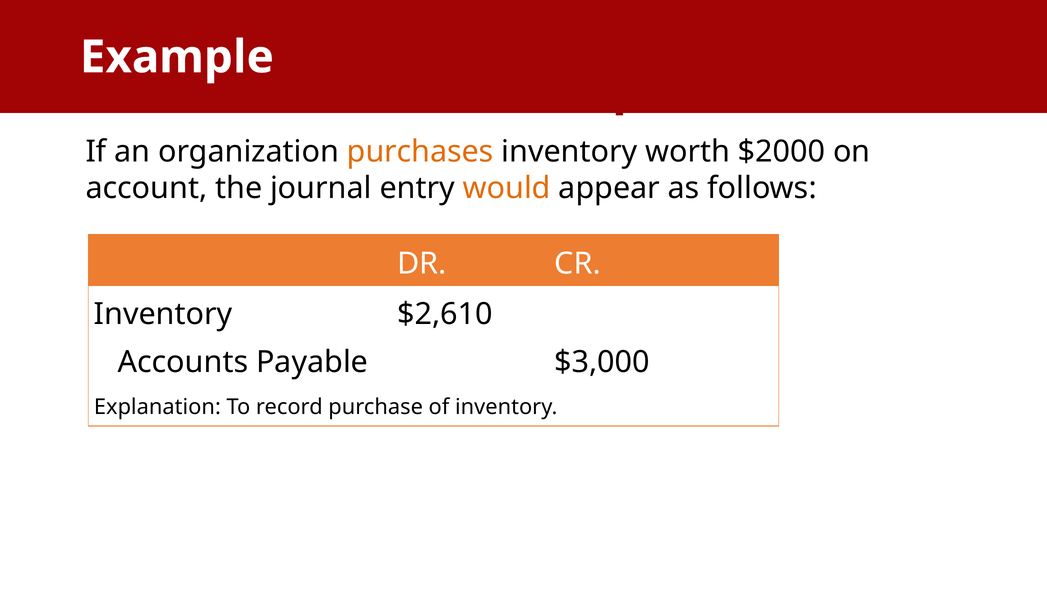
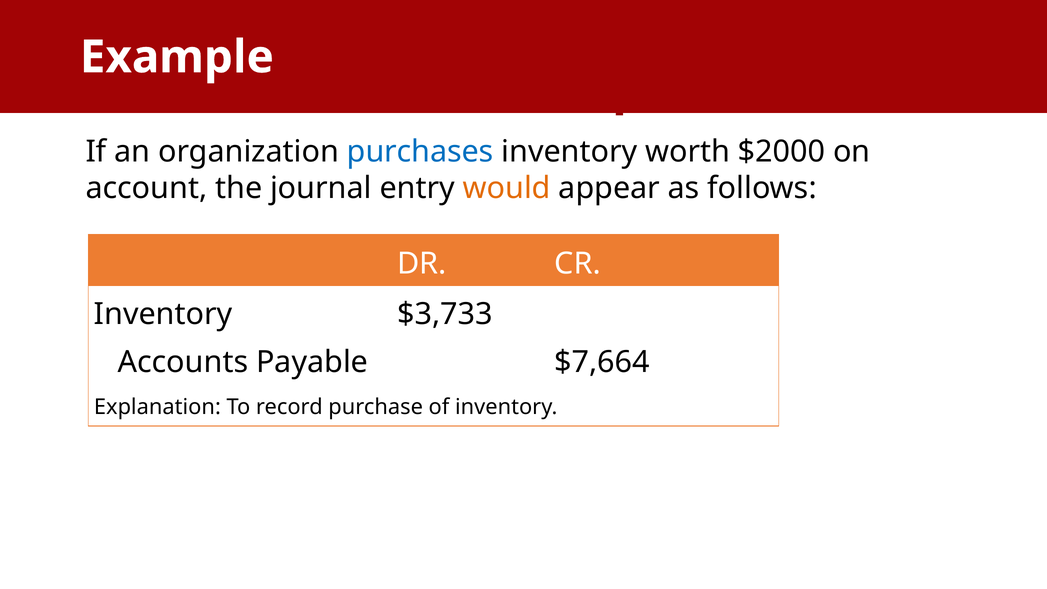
purchases colour: orange -> blue (420, 151)
$2,610: $2,610 -> $3,733 (445, 314)
$3,000: $3,000 -> $7,664 (602, 362)
